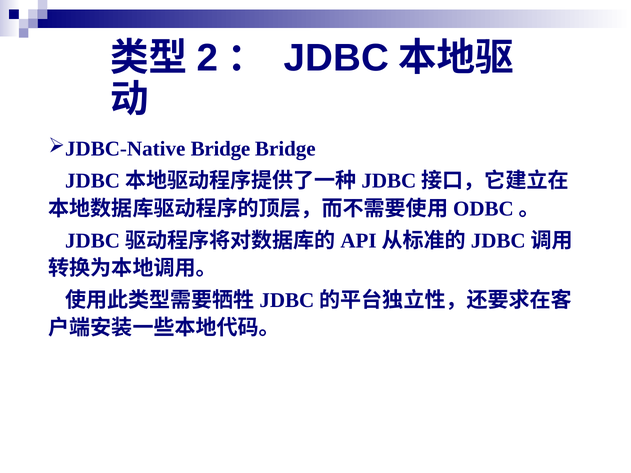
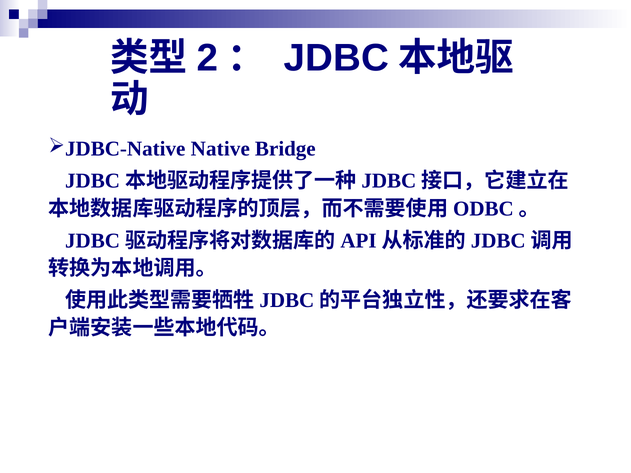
Bridge: Bridge -> Native (220, 149)
